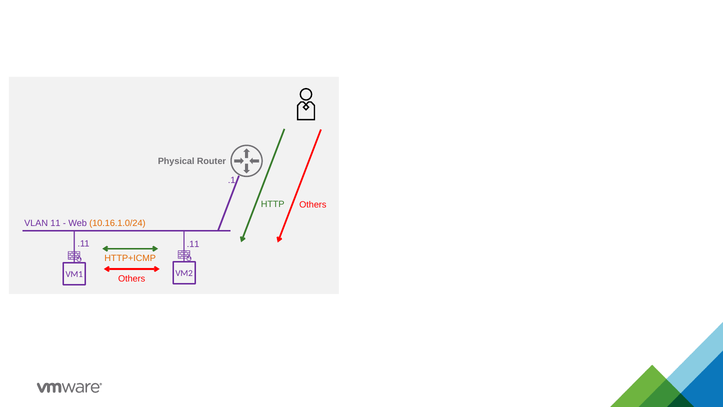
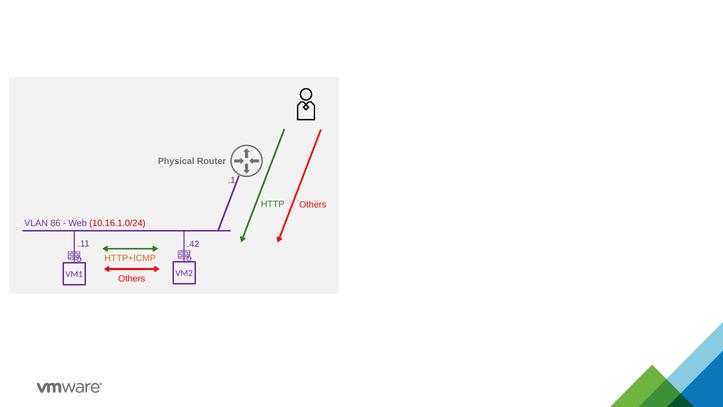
11: 11 -> 86 (55, 223)
10.16.1.0/24 colour: orange -> red (117, 223)
.11 .11: .11 -> .42 (193, 244)
